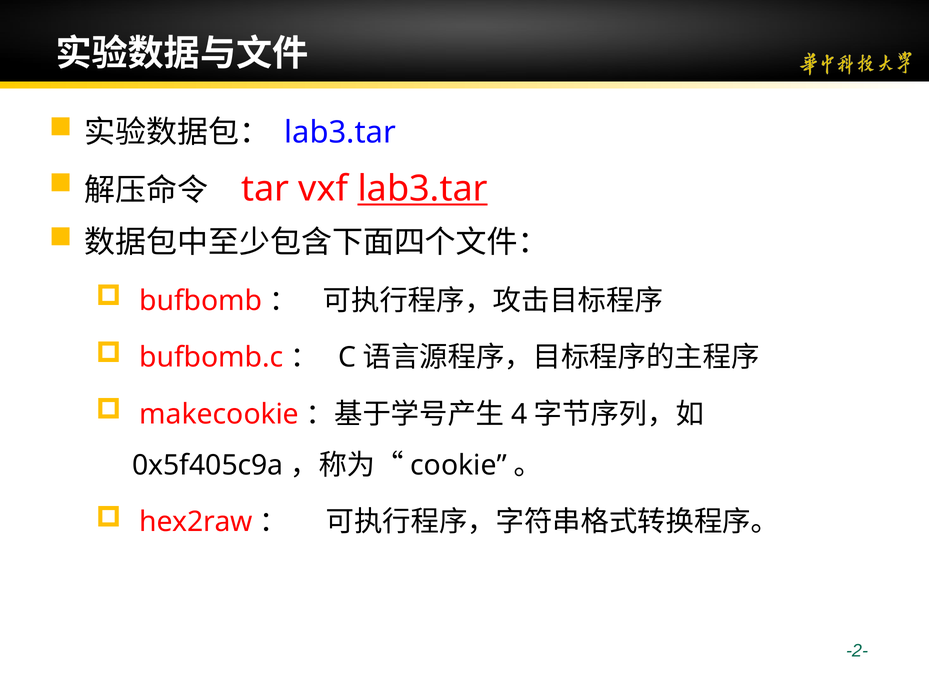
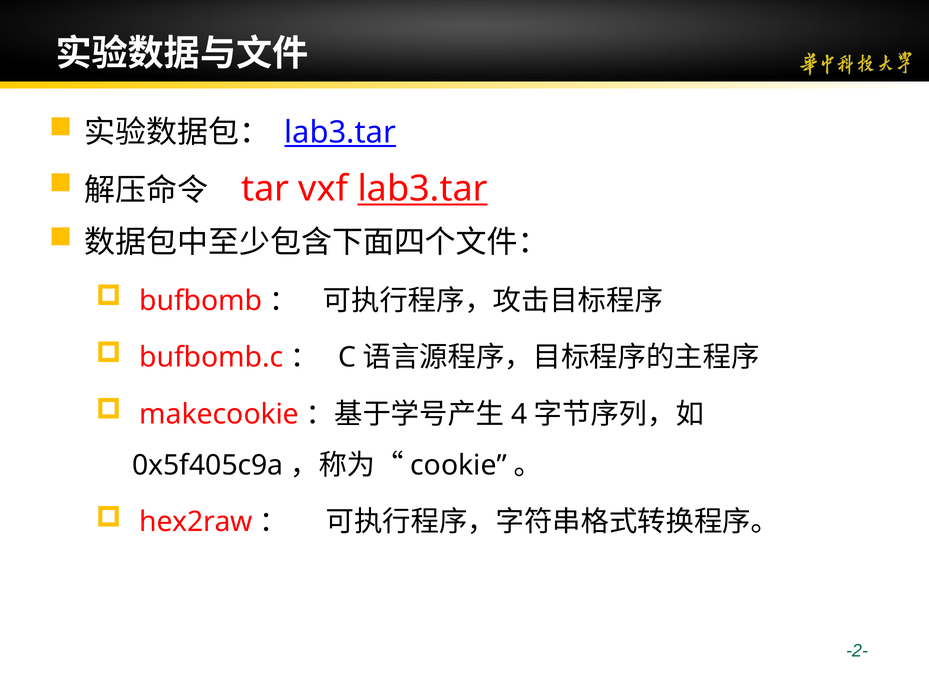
lab3.tar underline: none -> present (340, 132)
